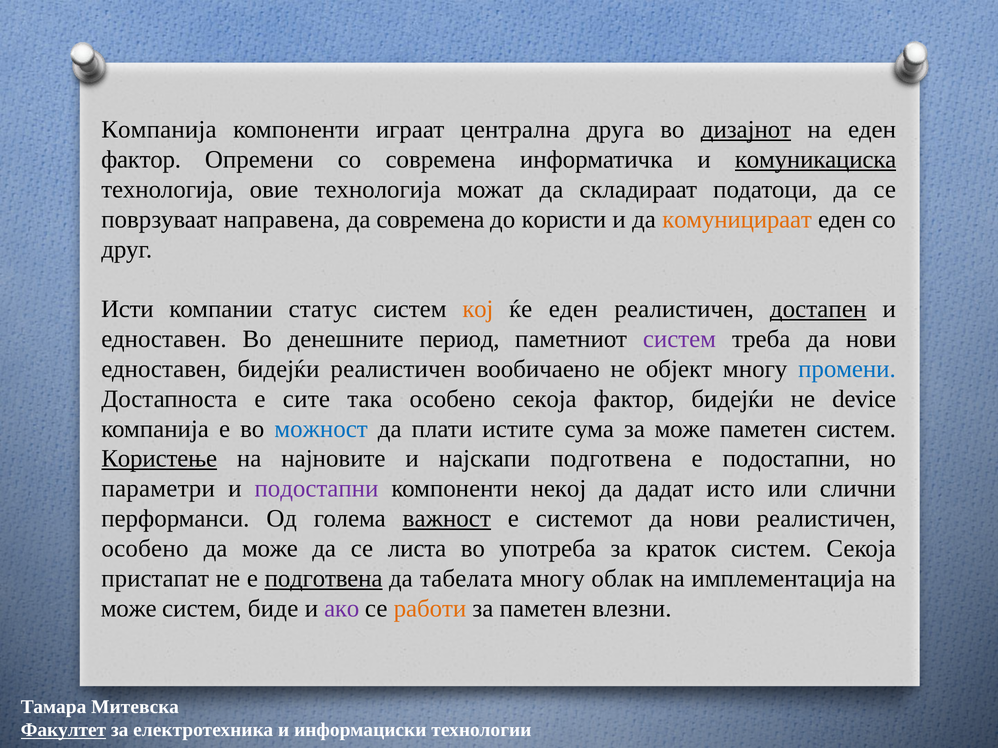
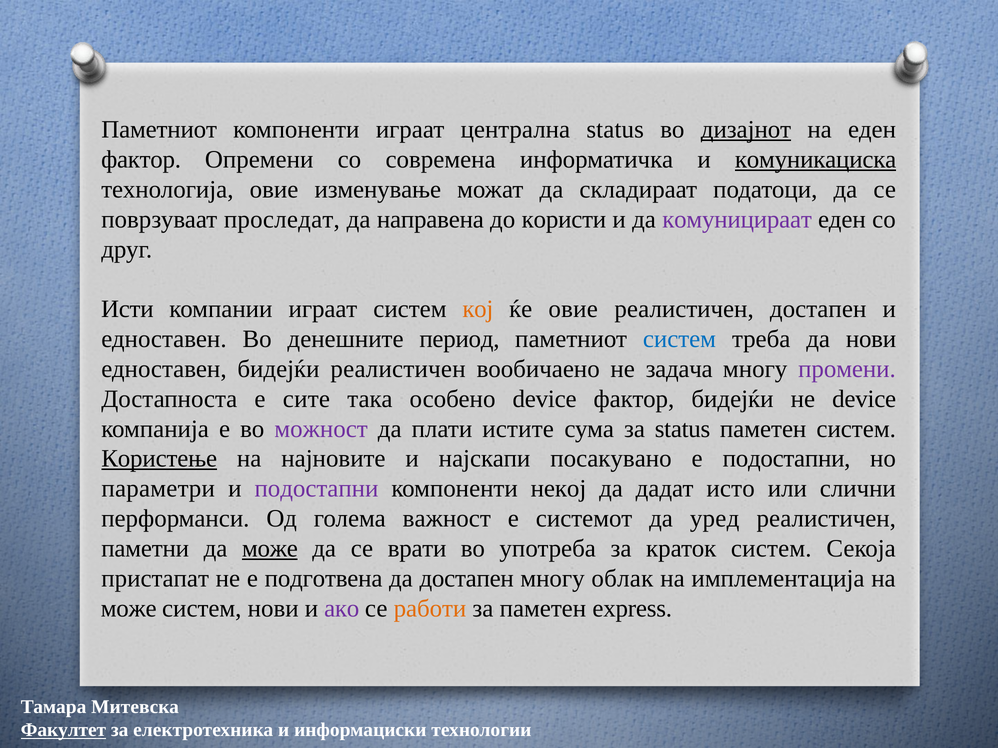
Компанија: Компанија -> Паметниот (159, 130)
централна друга: друга -> status (615, 130)
овие технологија: технологија -> изменување (378, 190)
направена: направена -> проследат (282, 220)
да современа: современа -> направена (430, 220)
комуницираат colour: orange -> purple (737, 220)
компании статус: статус -> играат (323, 309)
ќе еден: еден -> овие (573, 309)
достапен underline: present -> none (818, 309)
систем colour: purple -> blue (679, 339)
објект: објект -> задача (679, 369)
промени colour: blue -> purple (847, 369)
особено секоја: секоја -> device (545, 399)
можност colour: blue -> purple (321, 429)
за може: може -> status (683, 429)
најскапи подготвена: подготвена -> посакувано (611, 459)
важност underline: present -> none (447, 519)
системот да нови: нови -> уред (715, 519)
особено: особено -> паметни (145, 549)
може underline: none -> present (270, 549)
листа: листа -> врати (417, 549)
подготвена underline: present -> none (324, 579)
да табелата: табелата -> достапен (467, 579)
систем биде: биде -> нови (273, 609)
влезни: влезни -> express (632, 609)
